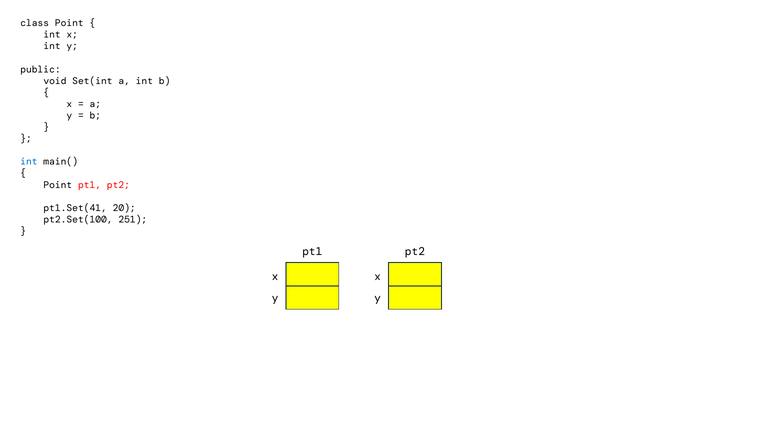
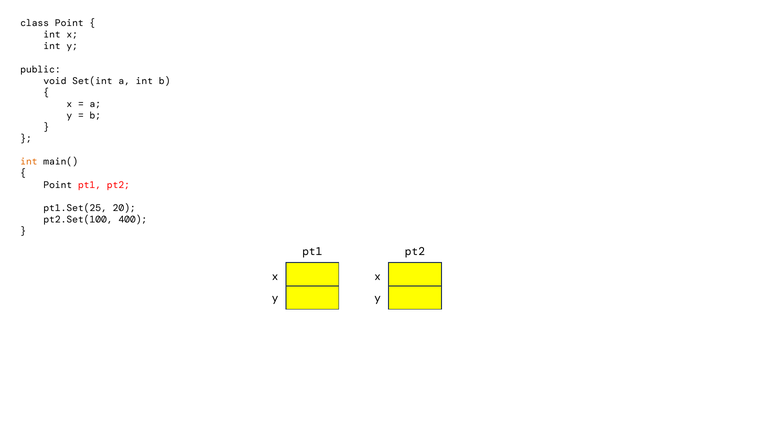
int colour: blue -> orange (29, 162)
pt1.Set(41: pt1.Set(41 -> pt1.Set(25 (75, 208)
251: 251 -> 400 (133, 220)
